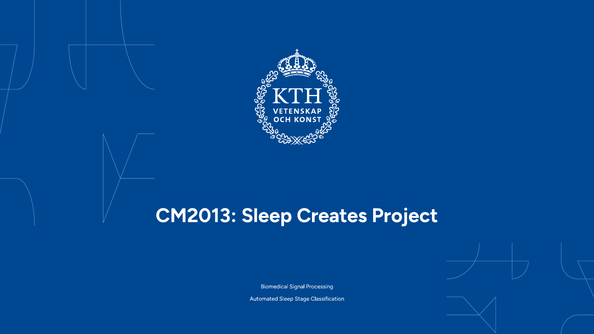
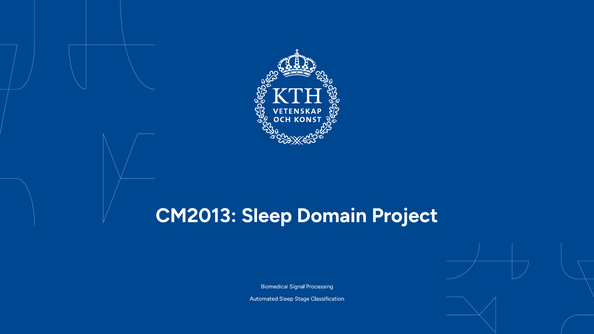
Creates: Creates -> Domain (332, 216)
